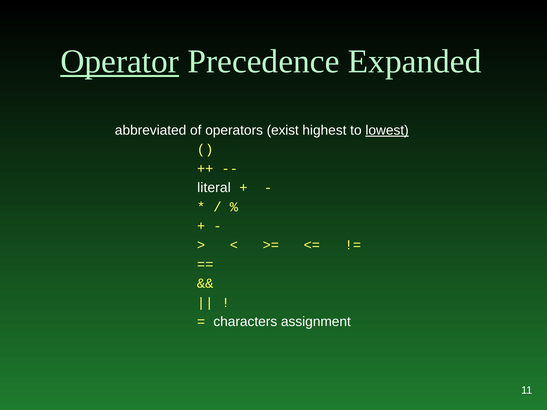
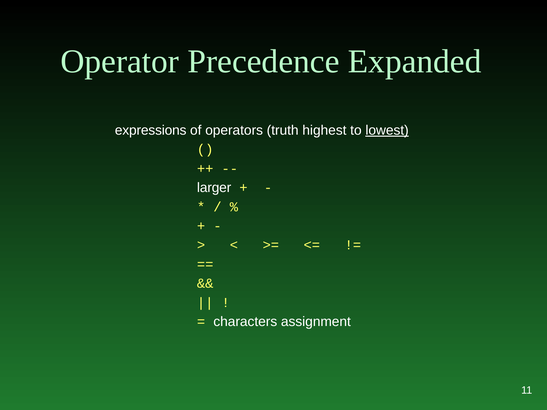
Operator underline: present -> none (120, 62)
abbreviated: abbreviated -> expressions (151, 130)
exist: exist -> truth (283, 130)
literal: literal -> larger (214, 188)
